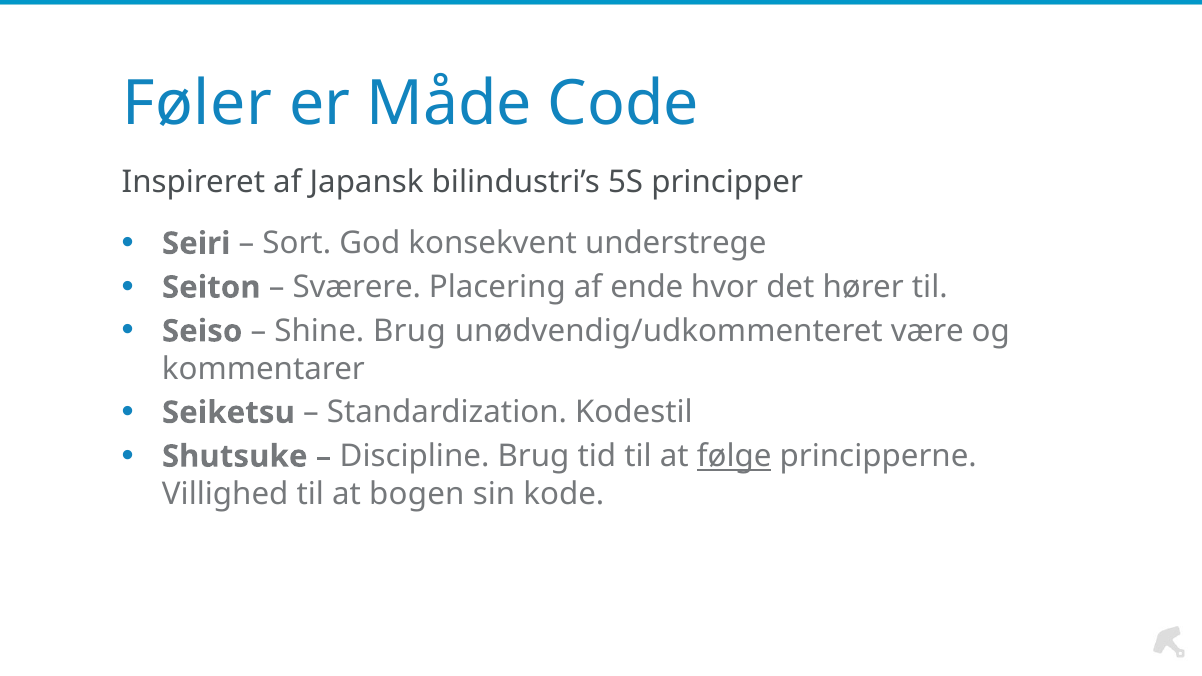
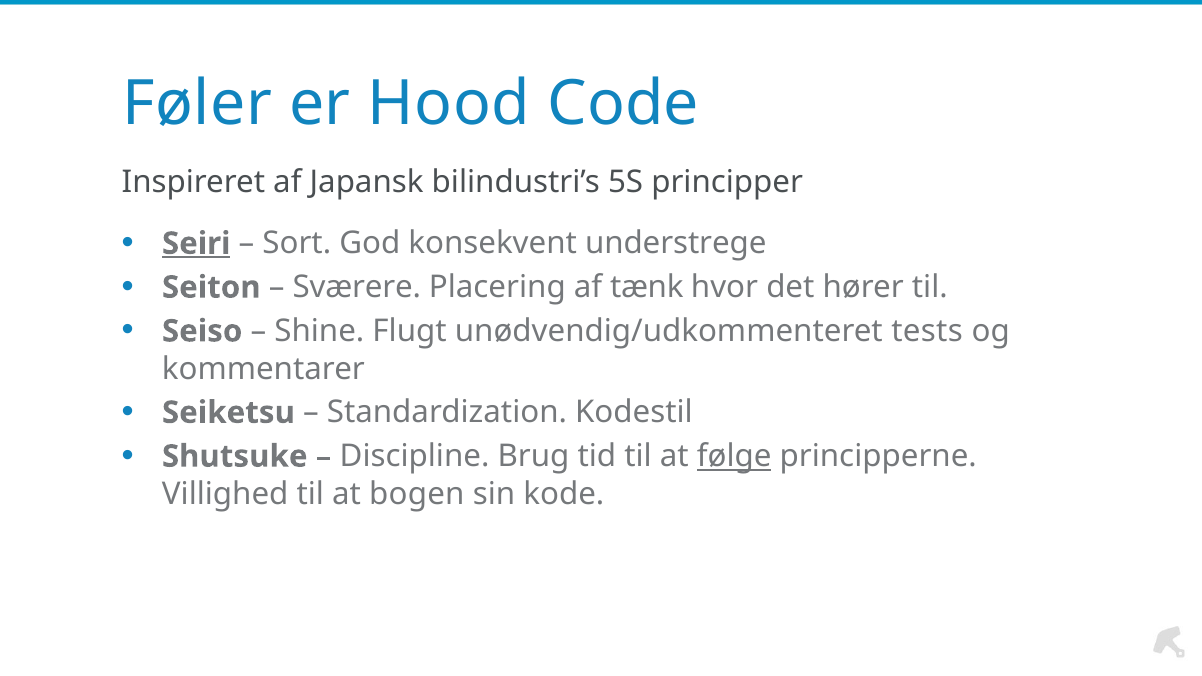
Måde: Måde -> Hood (449, 104)
Seiri underline: none -> present (196, 244)
ende: ende -> tænk (647, 287)
Shine Brug: Brug -> Flugt (410, 331)
være: være -> tests (927, 331)
